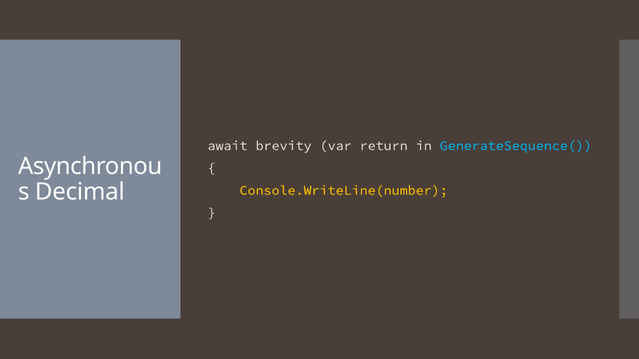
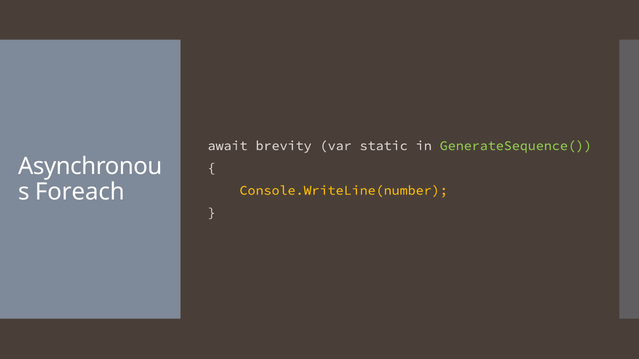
return: return -> static (384, 146)
GenerateSequence( colour: light blue -> light green (516, 146)
Decimal: Decimal -> Foreach (80, 192)
